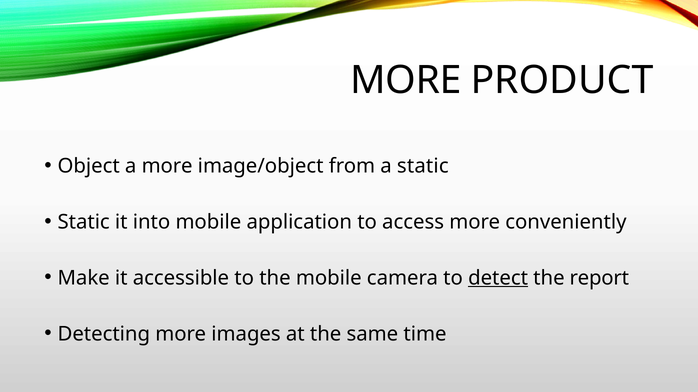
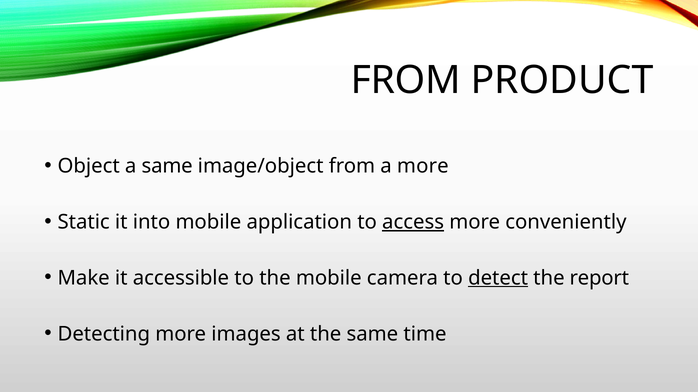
MORE: MORE -> FROM (406, 81)
a more: more -> same (167, 166)
a static: static -> more (423, 166)
access underline: none -> present (413, 222)
